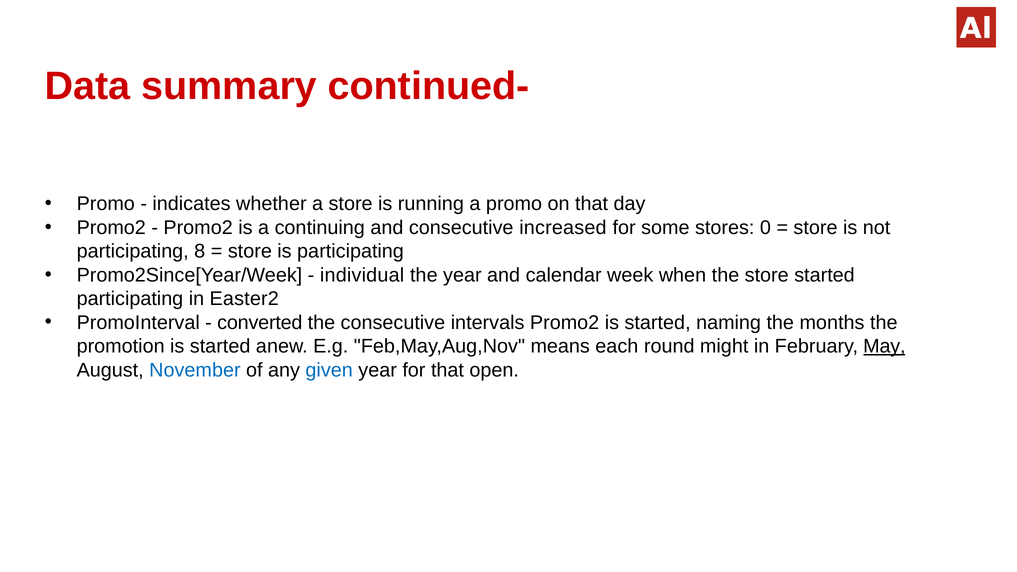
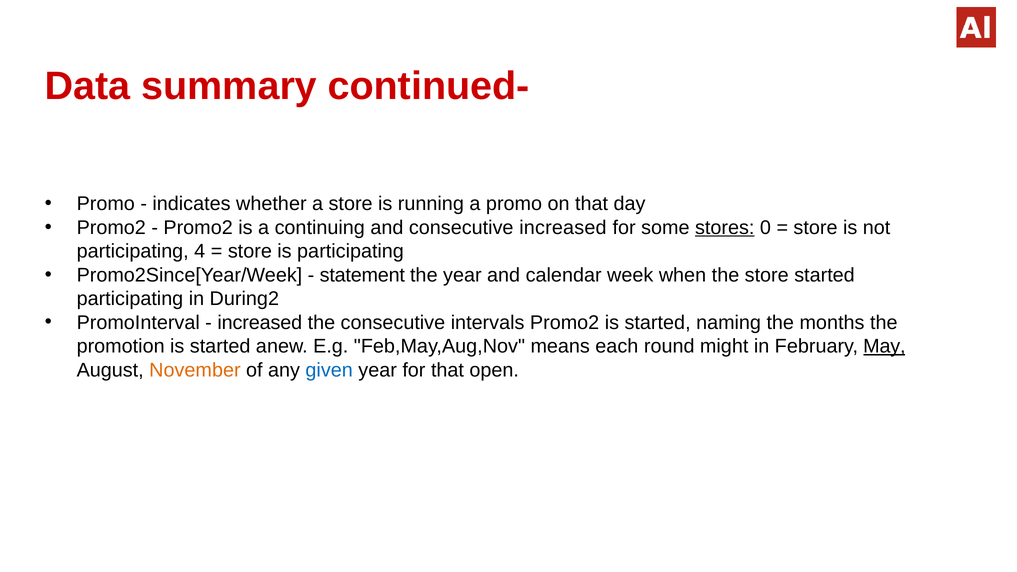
stores underline: none -> present (725, 228)
8: 8 -> 4 (200, 251)
individual: individual -> statement (362, 275)
Easter2: Easter2 -> During2 (244, 299)
converted: converted -> increased (260, 323)
November colour: blue -> orange (195, 370)
